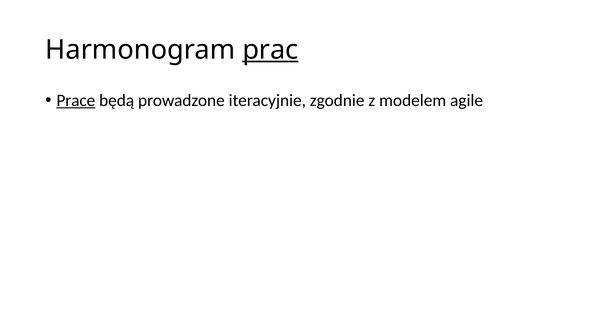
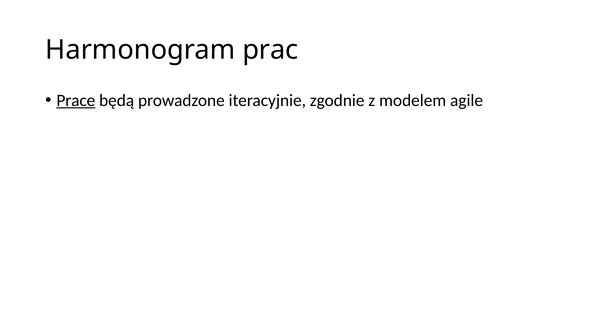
prac underline: present -> none (270, 50)
